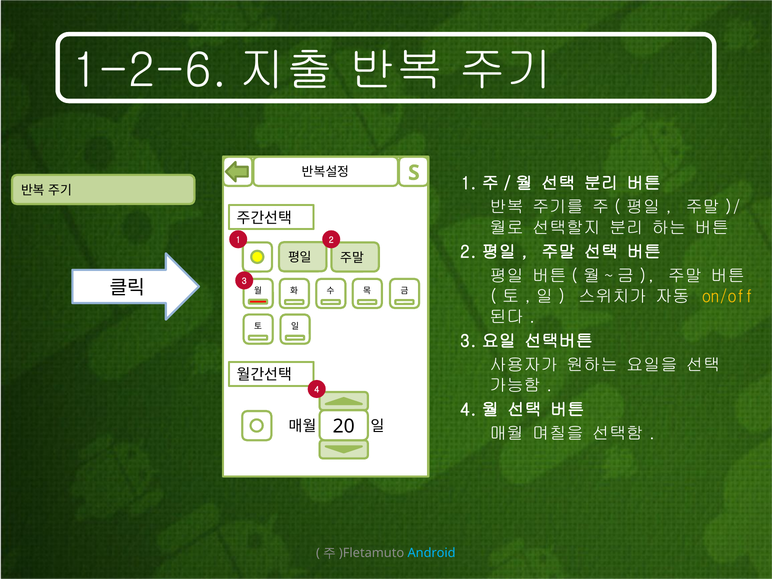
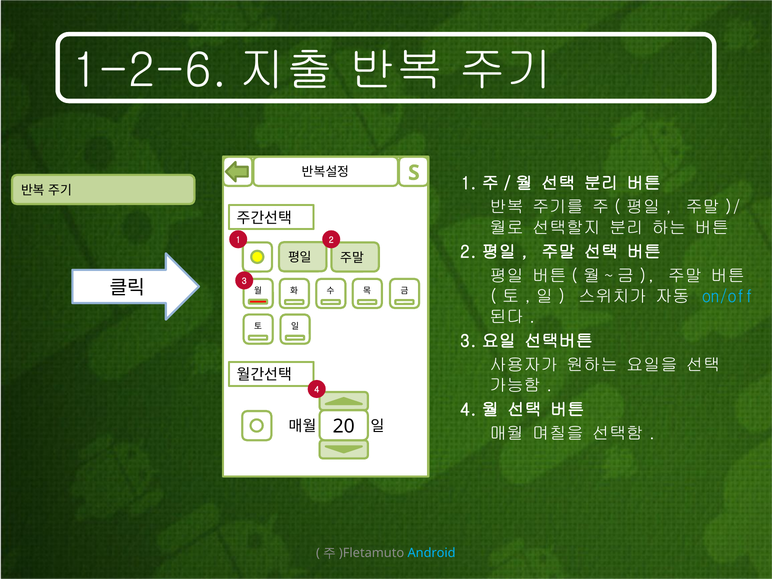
on/off colour: yellow -> light blue (728, 296)
